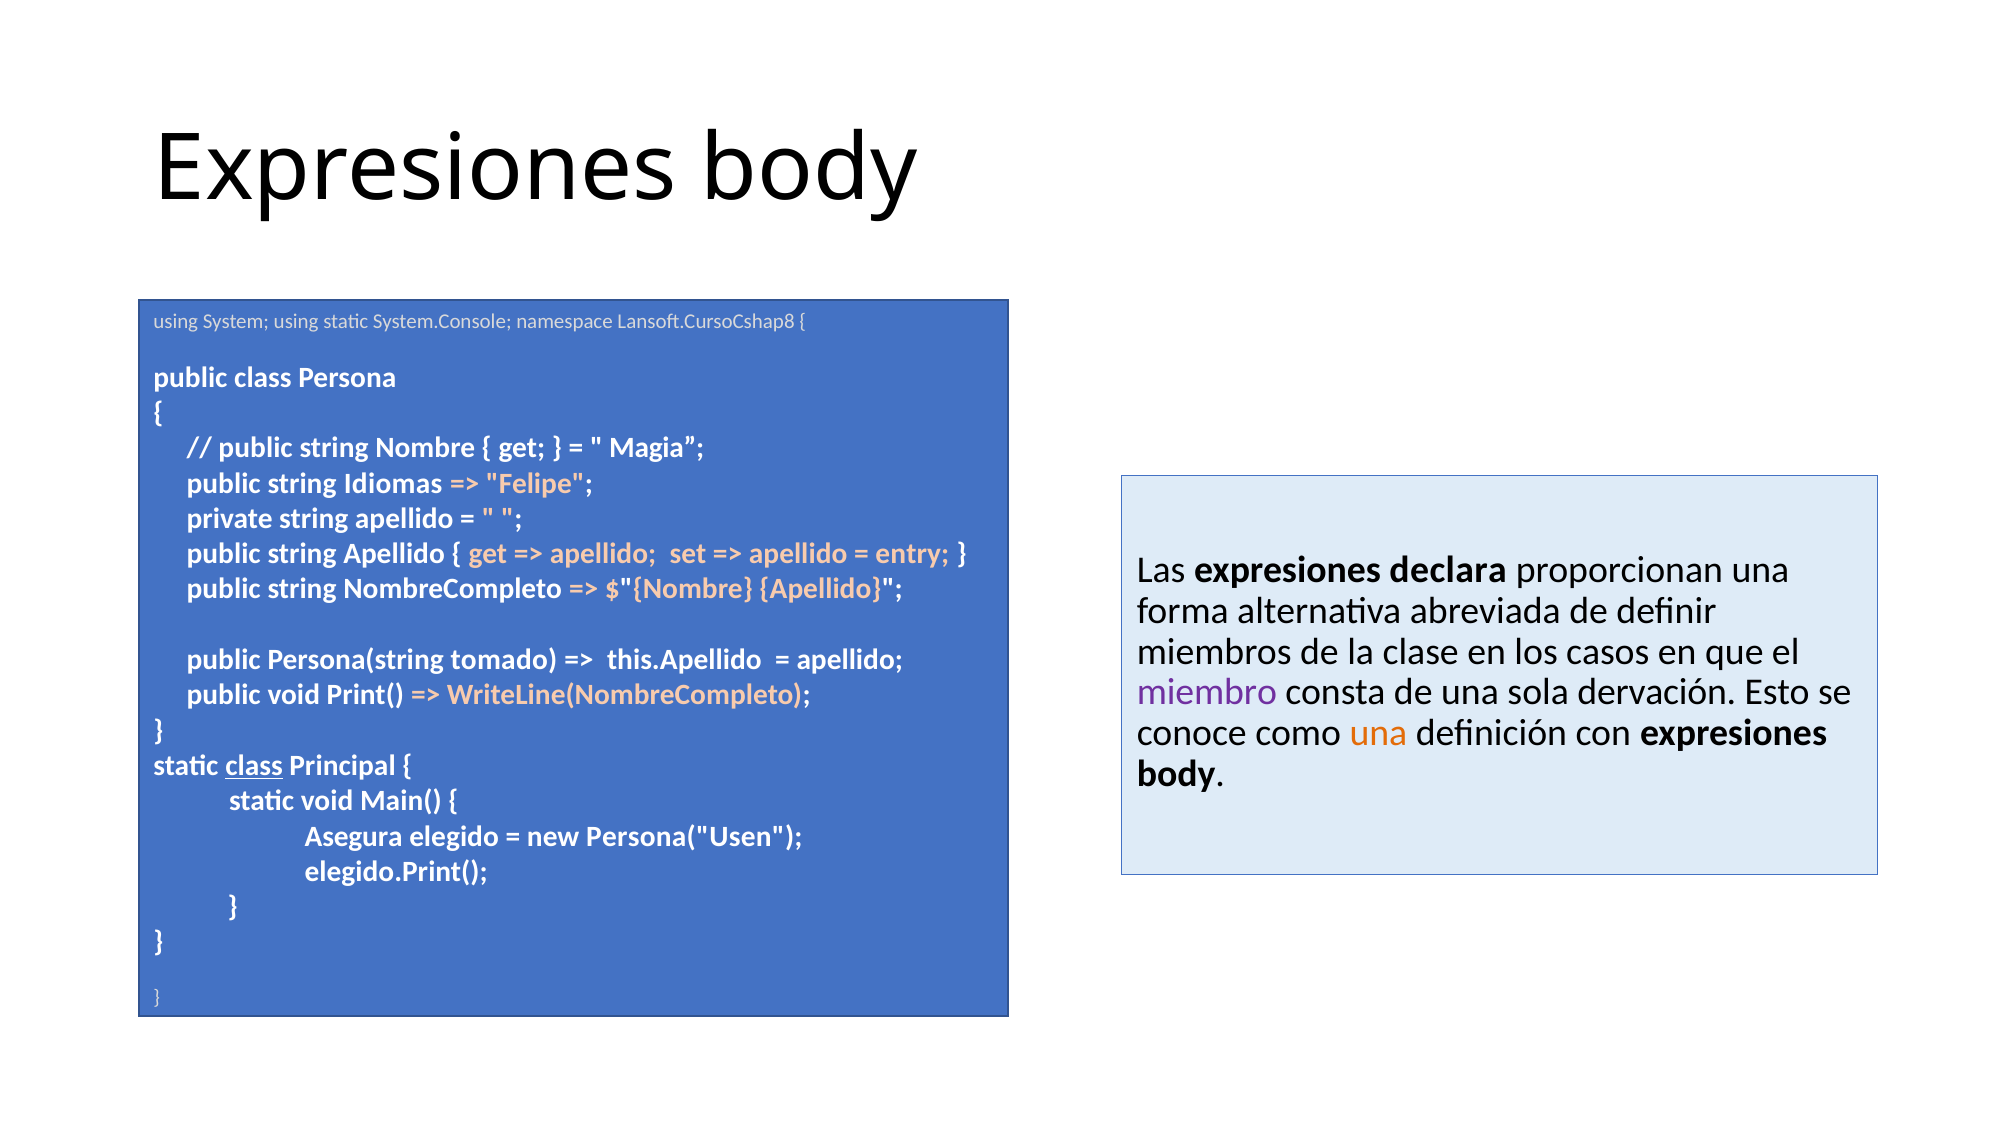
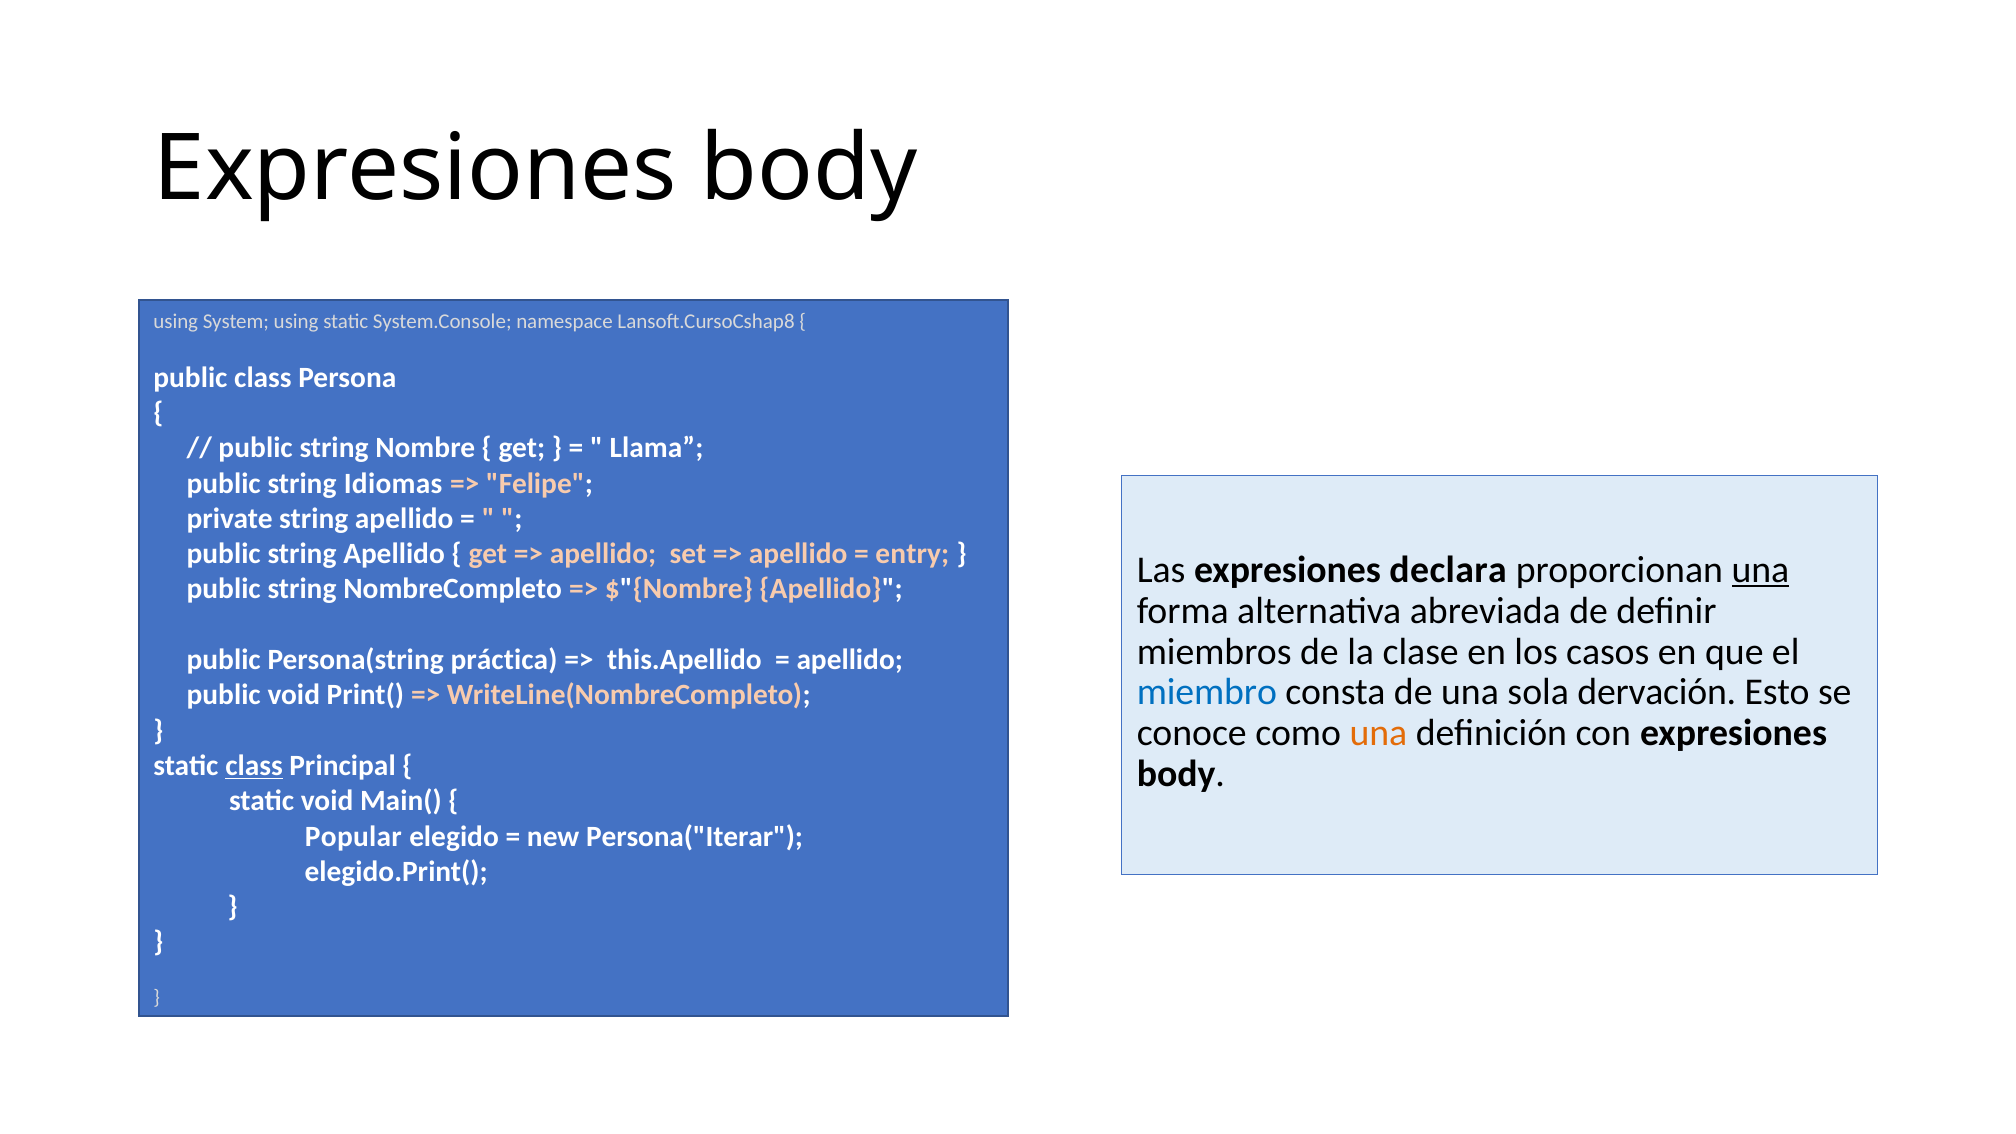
Magia: Magia -> Llama (657, 448)
una underline: none -> present (1761, 570)
tomado: tomado -> práctica (504, 660)
miembro colour: purple -> blue (1207, 692)
Asegura: Asegura -> Popular (353, 836)
Persona("Usen: Persona("Usen -> Persona("Iterar (695, 836)
